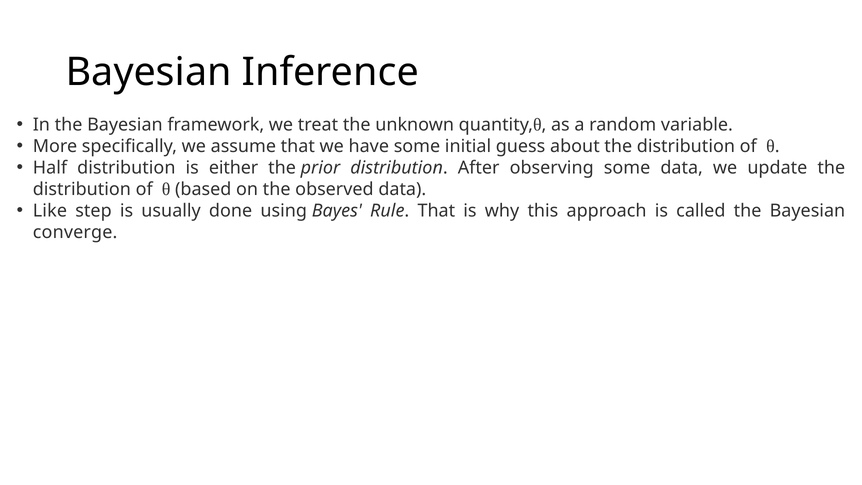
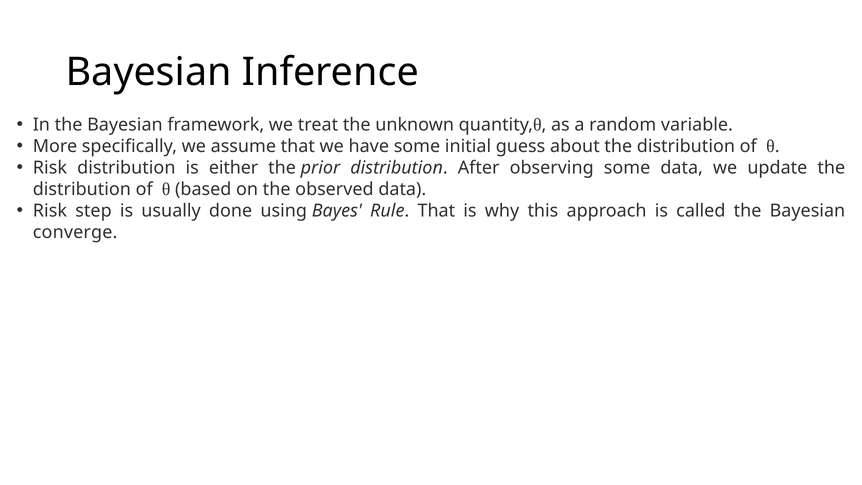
Half: Half -> Risk (50, 168)
Like: Like -> Risk (50, 211)
